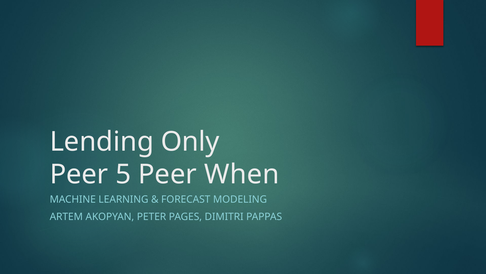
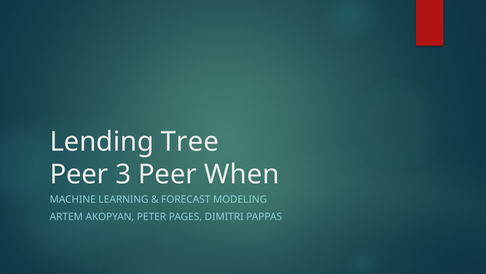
Only: Only -> Tree (190, 141)
5: 5 -> 3 (123, 174)
